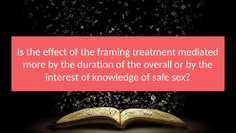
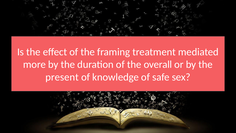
interest: interest -> present (62, 77)
